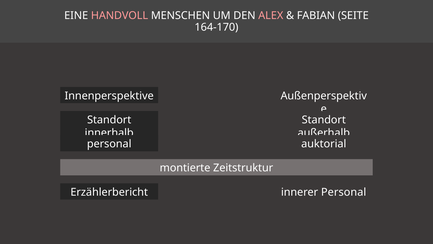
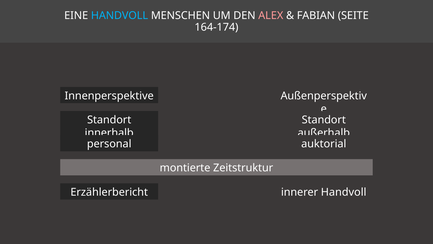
HANDVOLL colour: pink -> light blue (120, 15)
164-170: 164-170 -> 164-174 (216, 27)
innerer Personal: Personal -> Handvoll (344, 192)
